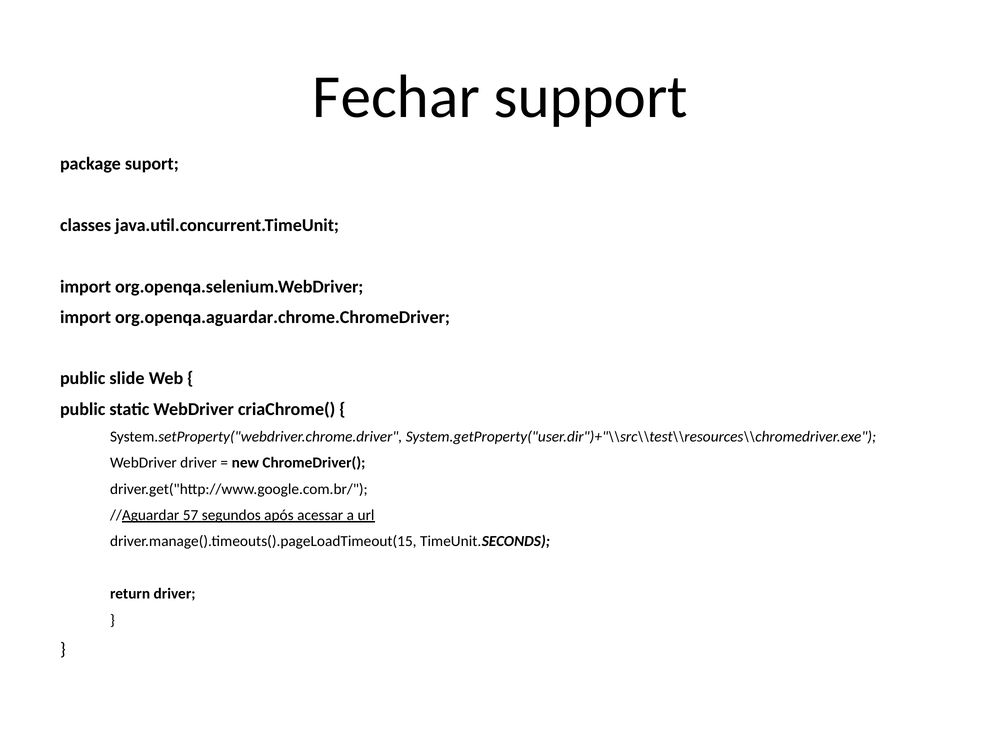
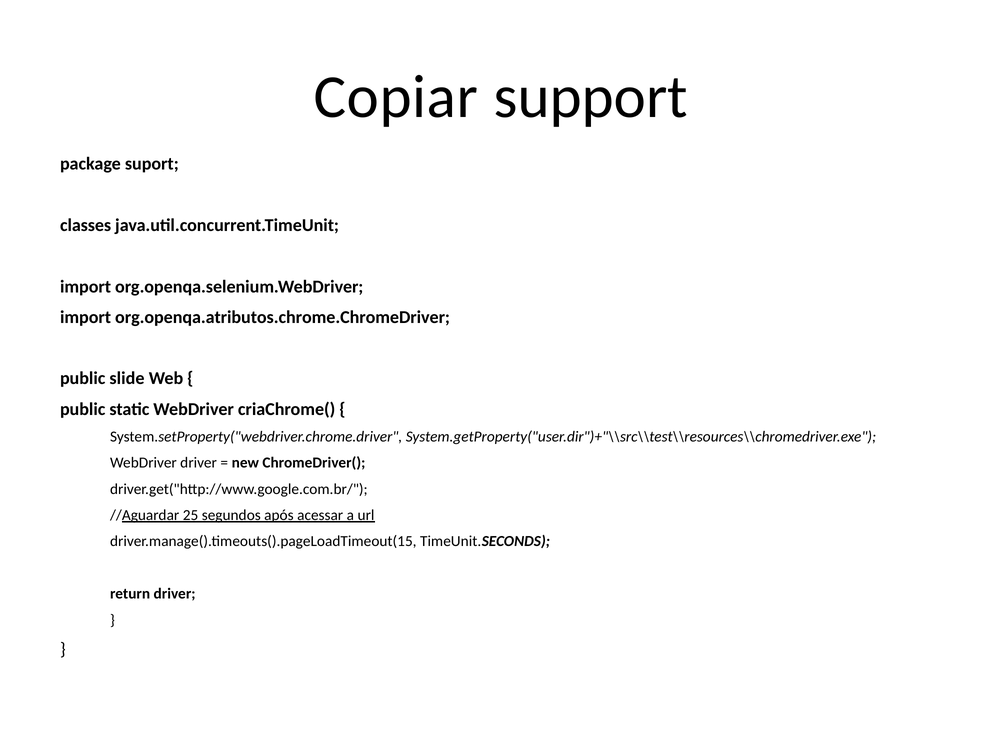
Fechar: Fechar -> Copiar (396, 97)
org.openqa.aguardar.chrome.ChromeDriver: org.openqa.aguardar.chrome.ChromeDriver -> org.openqa.atributos.chrome.ChromeDriver (283, 317)
57: 57 -> 25 (191, 515)
